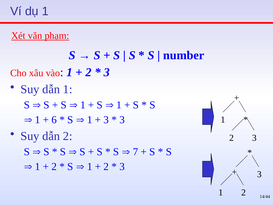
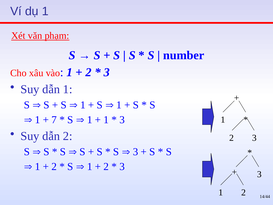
6: 6 -> 7 (54, 120)
3: 3 -> 1 (106, 120)
7: 7 -> 3 (135, 152)
